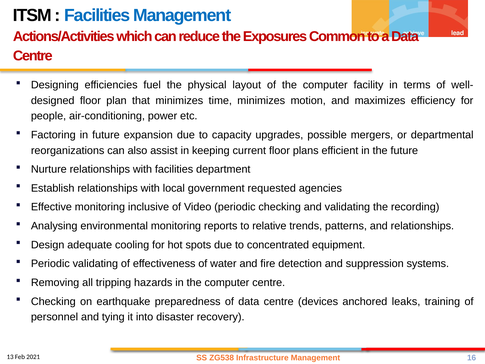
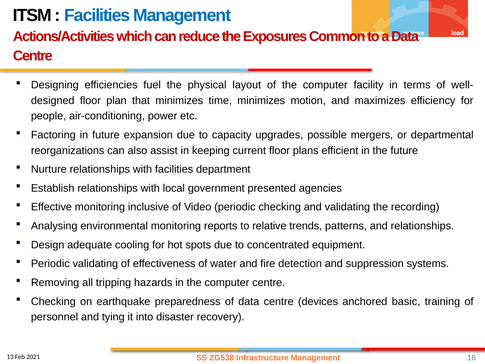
requested: requested -> presented (272, 188)
leaks: leaks -> basic (406, 301)
